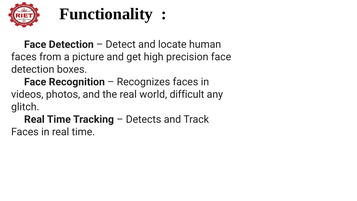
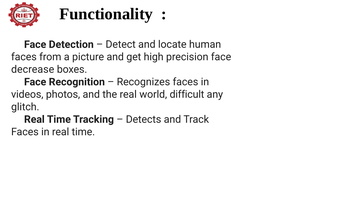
detection: detection -> decrease (33, 69)
